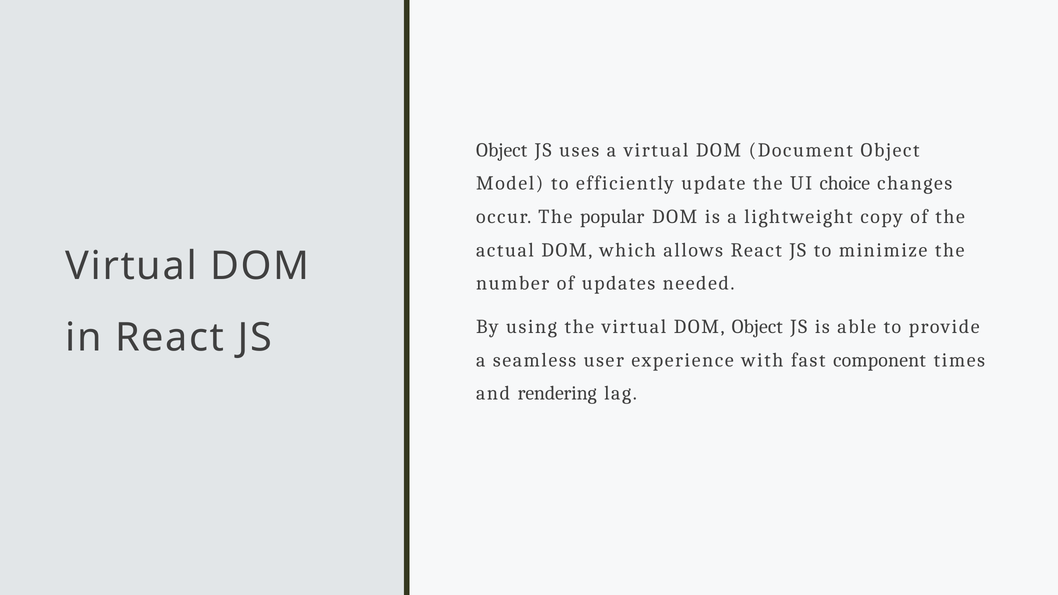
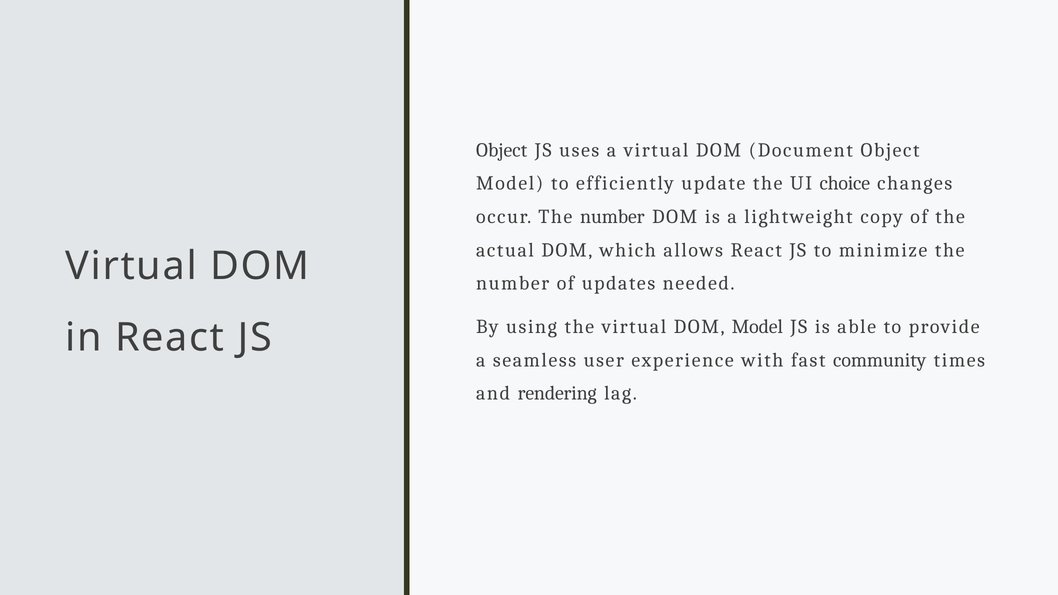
occur The popular: popular -> number (612, 217)
DOM Object: Object -> Model (757, 327)
component: component -> community (880, 360)
